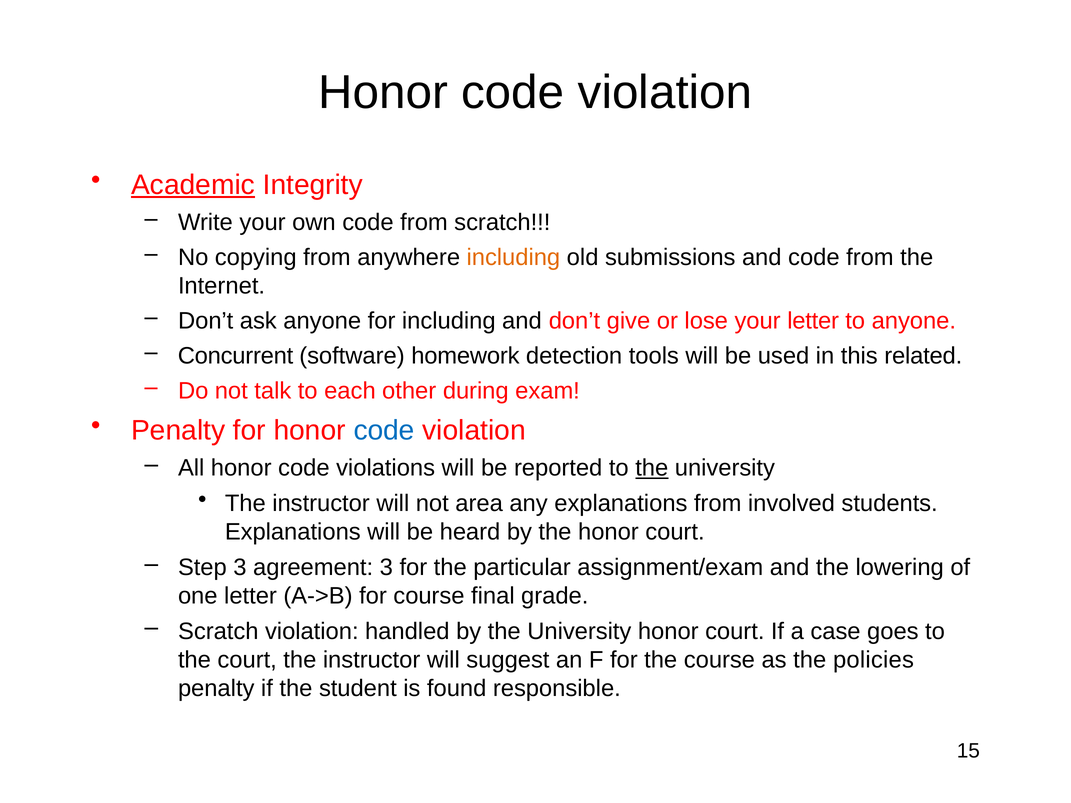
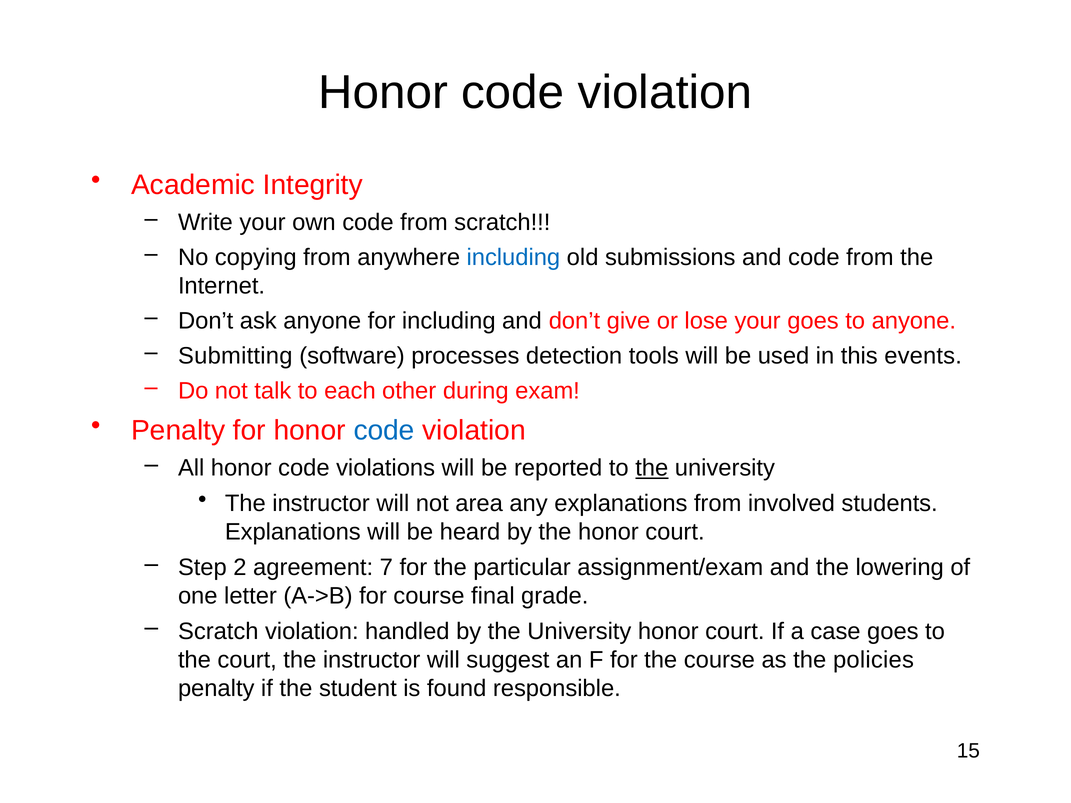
Academic underline: present -> none (193, 185)
including colour: orange -> blue (513, 257)
your letter: letter -> goes (813, 321)
Concurrent: Concurrent -> Submitting (235, 356)
homework: homework -> processes (465, 356)
related: related -> events (923, 356)
Step 3: 3 -> 2 (240, 568)
agreement 3: 3 -> 7 (386, 568)
